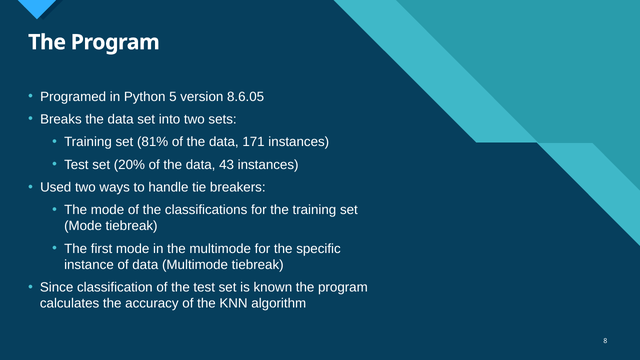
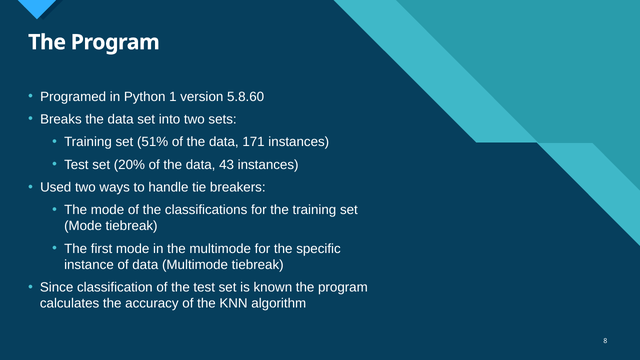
5: 5 -> 1 (173, 97)
8.6.05: 8.6.05 -> 5.8.60 (246, 97)
81%: 81% -> 51% (153, 142)
